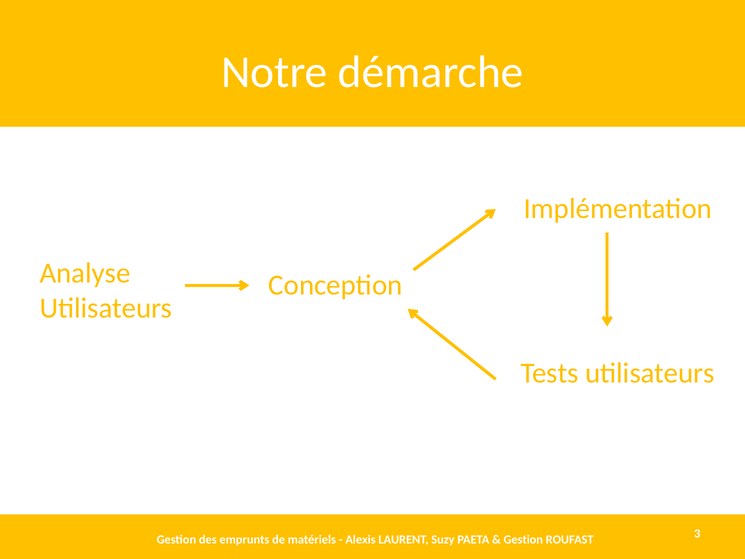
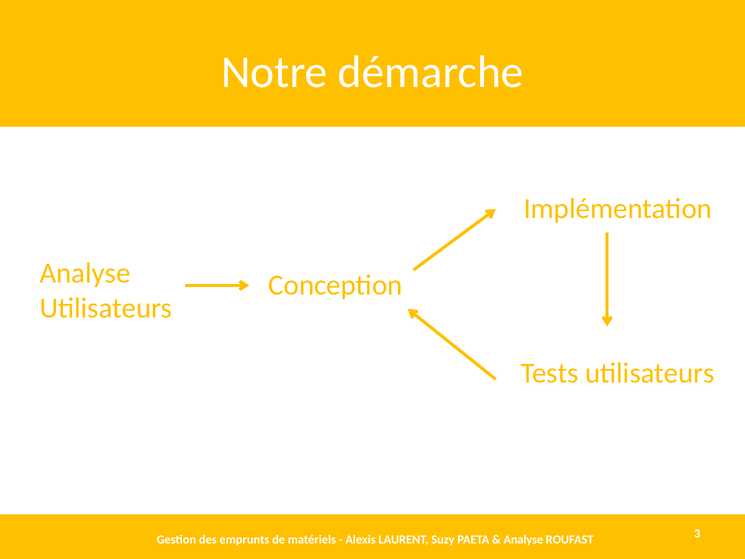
Gestion: Gestion -> Analyse (523, 539)
